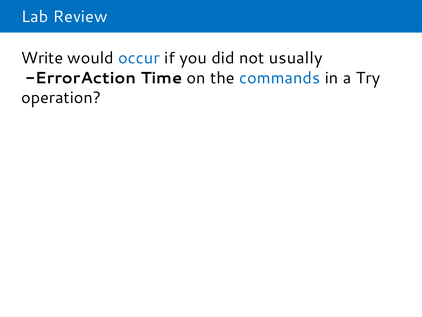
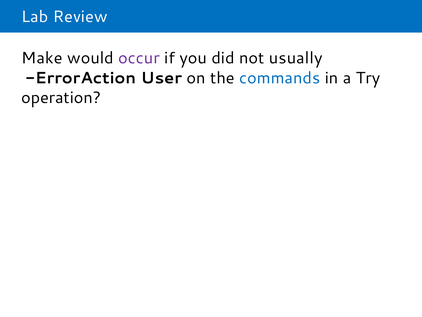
Write: Write -> Make (42, 58)
occur colour: blue -> purple (139, 58)
Time: Time -> User (161, 78)
